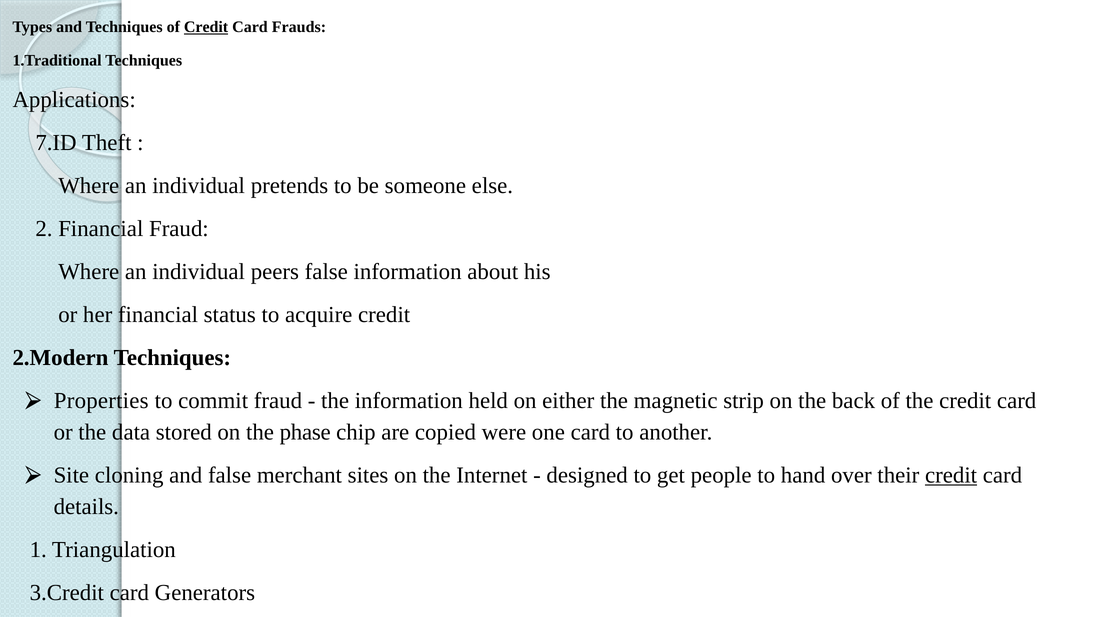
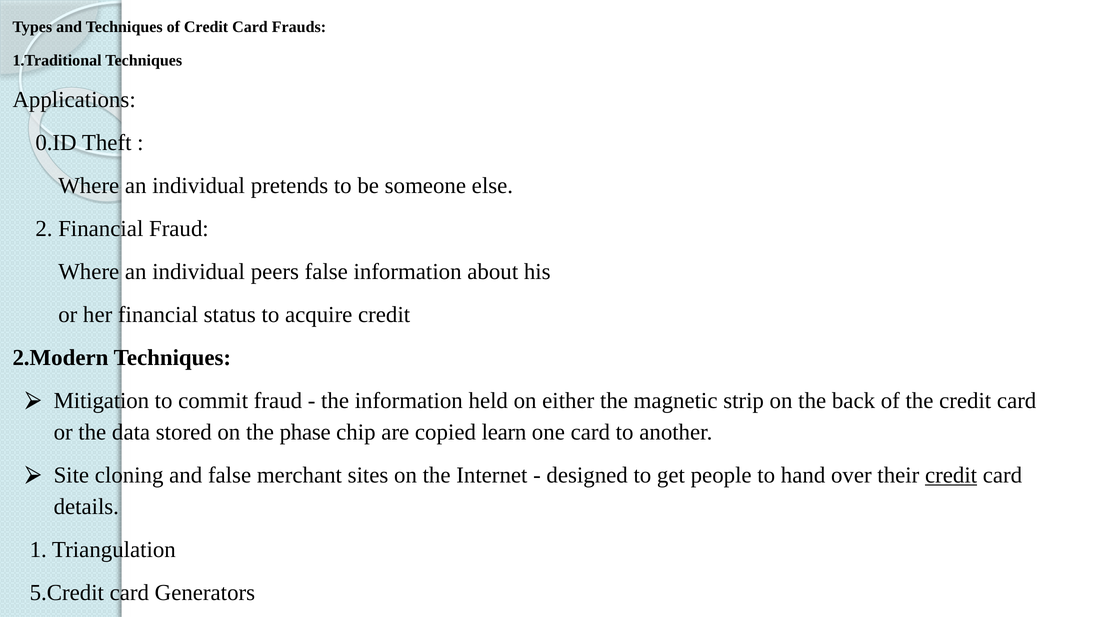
Credit underline: present -> none (206, 27)
7.ID: 7.ID -> 0.ID (56, 143)
Properties: Properties -> Mitigation (101, 401)
were: were -> learn (504, 432)
3.Credit: 3.Credit -> 5.Credit (67, 593)
